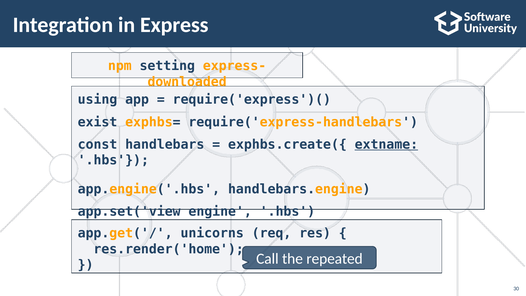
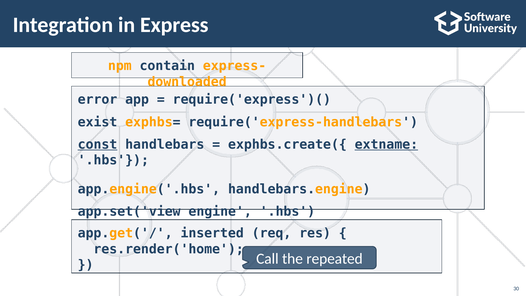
setting: setting -> contain (167, 66)
using: using -> error (97, 100)
const underline: none -> present (97, 144)
unicorns: unicorns -> inserted (212, 233)
